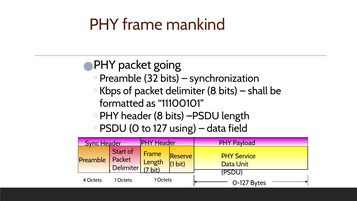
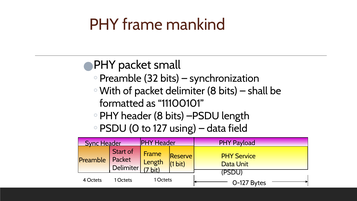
going: going -> small (167, 65)
Kbps: Kbps -> With (110, 91)
